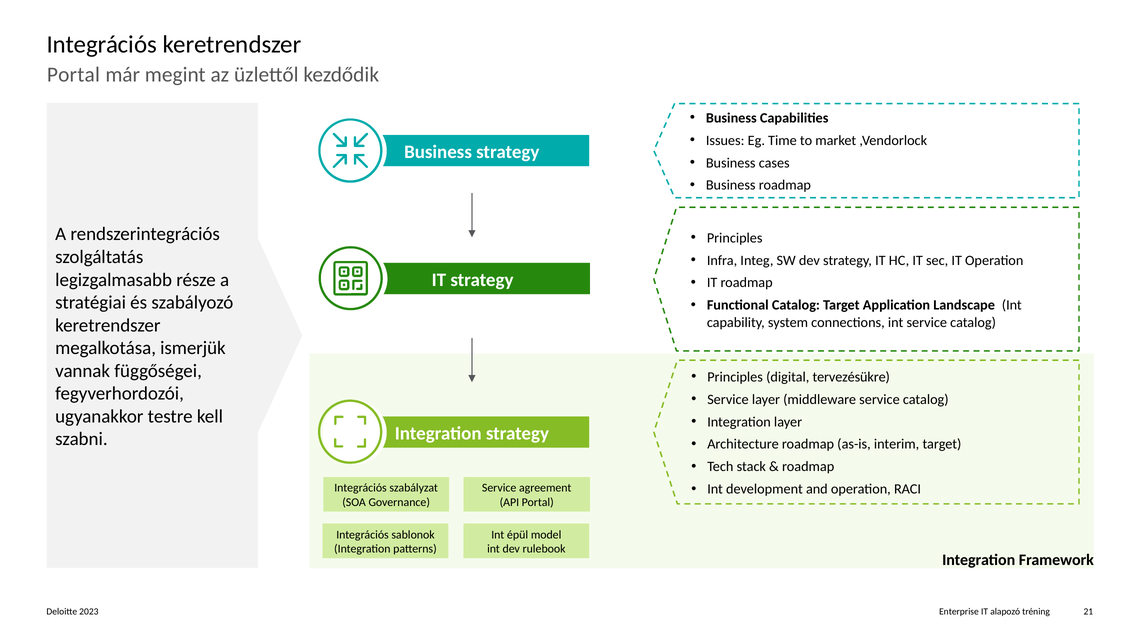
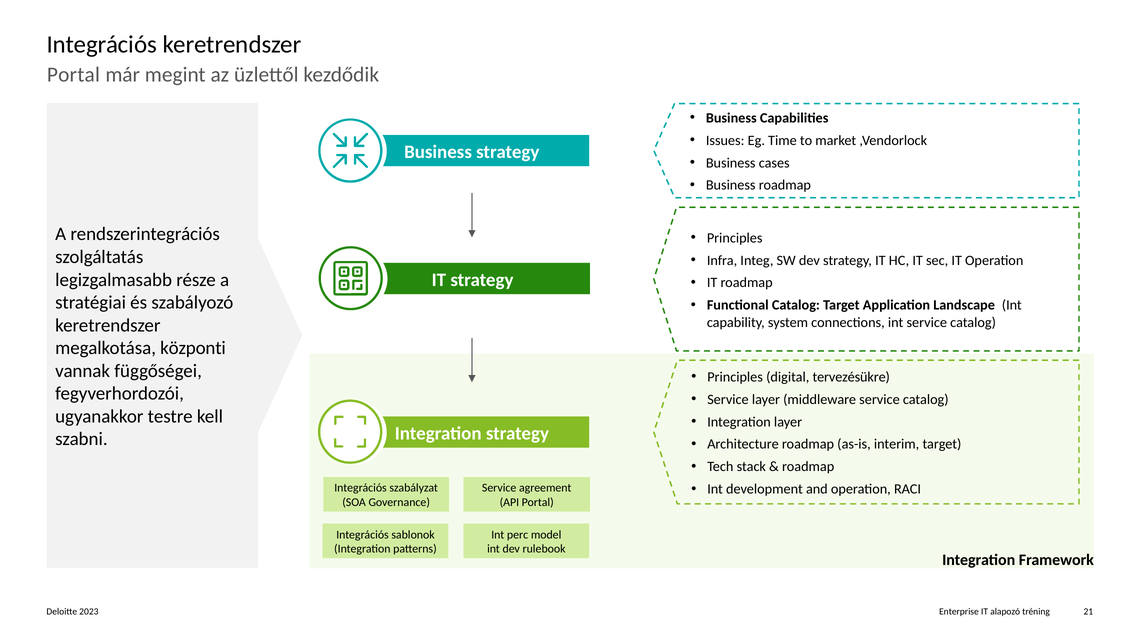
ismerjük: ismerjük -> központi (193, 348)
épül: épül -> perc (518, 535)
